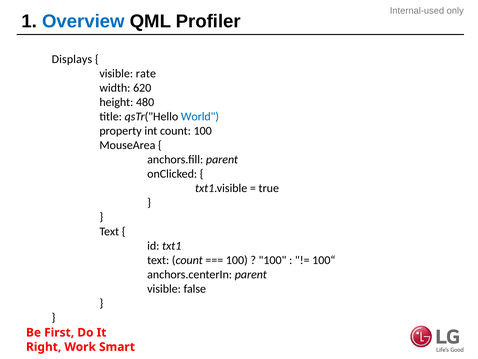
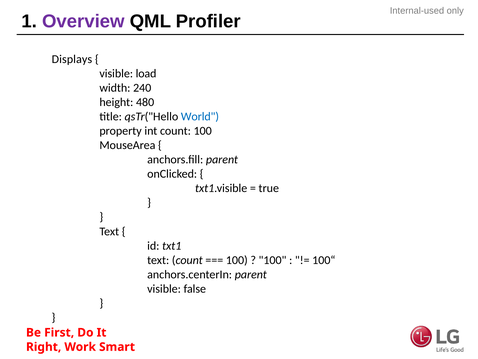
Overview colour: blue -> purple (83, 21)
rate: rate -> load (146, 73)
620: 620 -> 240 (142, 88)
